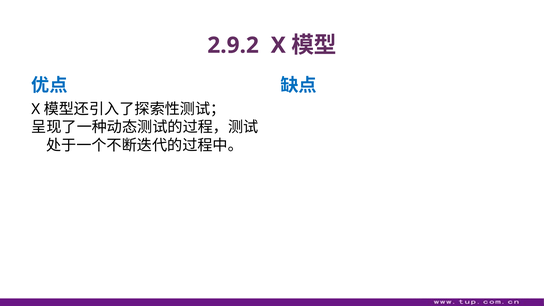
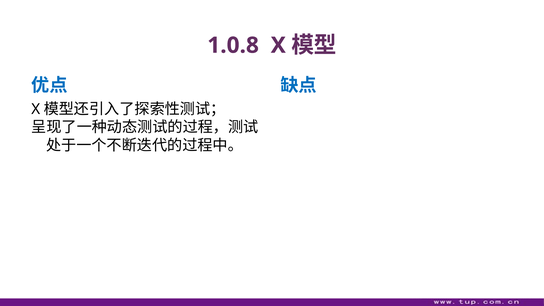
2.9.2: 2.9.2 -> 1.0.8 (233, 45)
